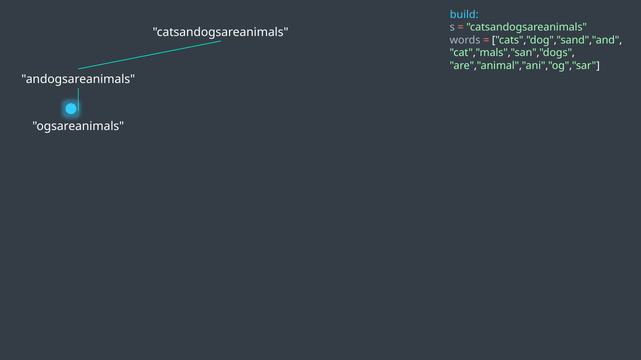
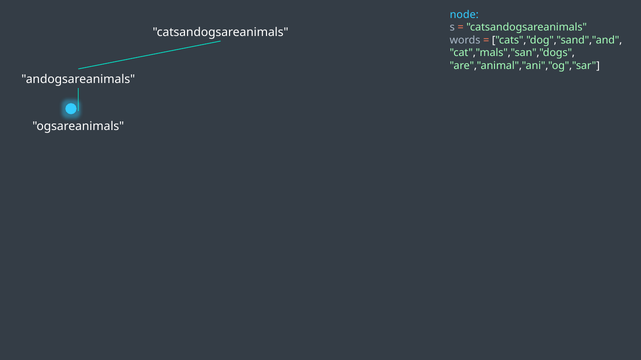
build: build -> node (464, 15)
